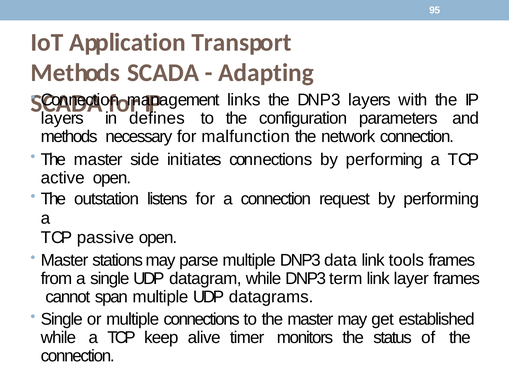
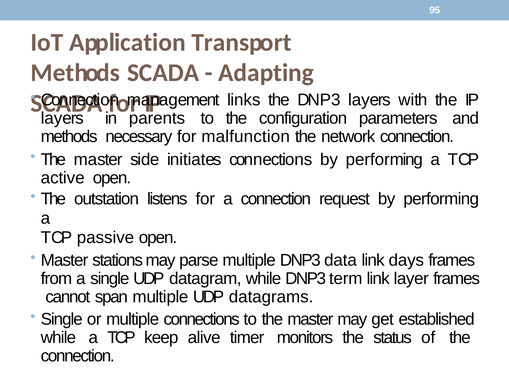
defines: defines -> parents (157, 118)
tools: tools -> days (406, 260)
